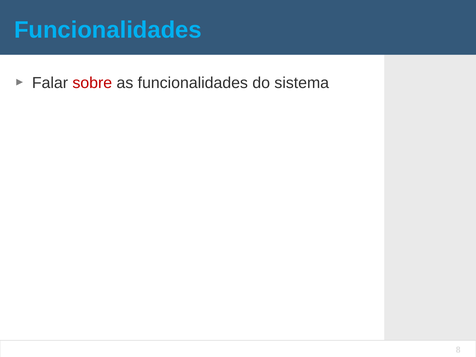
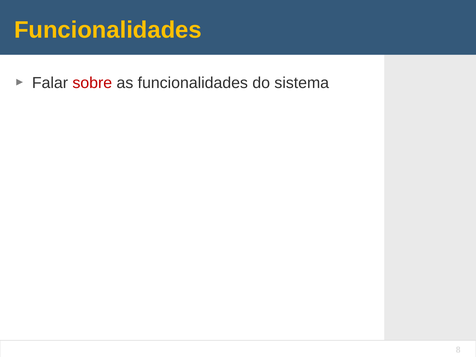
Funcionalidades colour: light blue -> yellow (108, 30)
